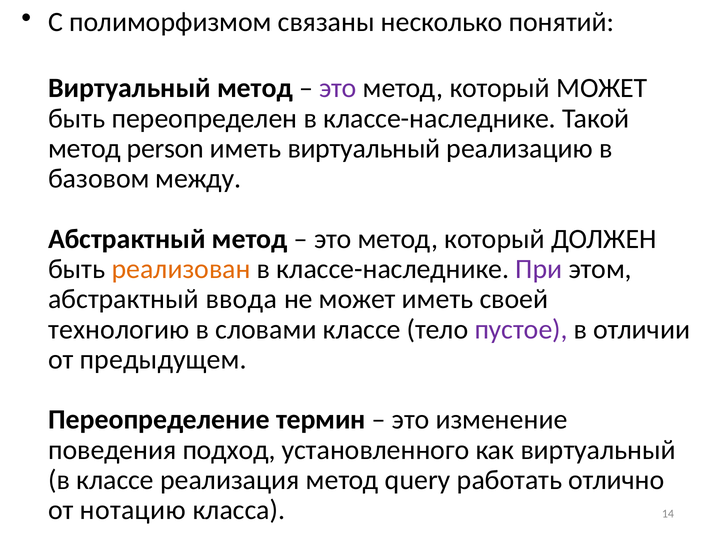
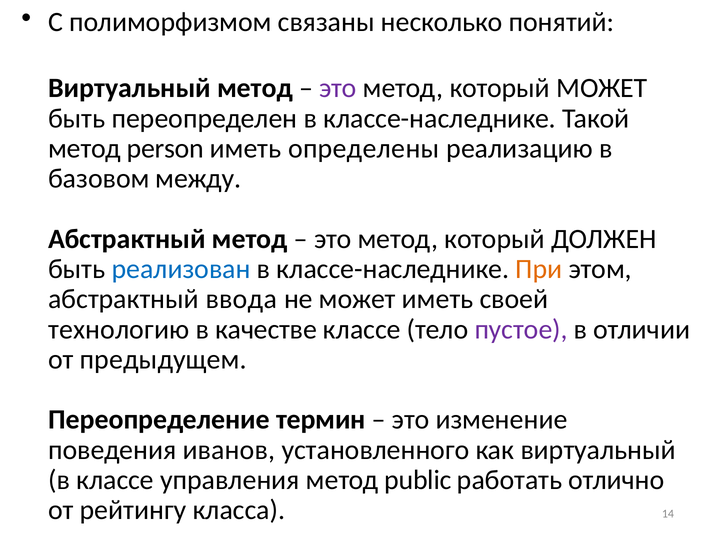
иметь виртуальный: виртуальный -> определены (364, 148)
реализован colour: orange -> blue (181, 269)
При colour: purple -> orange (539, 269)
словами: словами -> качестве (266, 329)
подход: подход -> иванов (229, 450)
реализация: реализация -> управления (230, 480)
query: query -> public (418, 480)
нотацию: нотацию -> рейтингу (133, 510)
